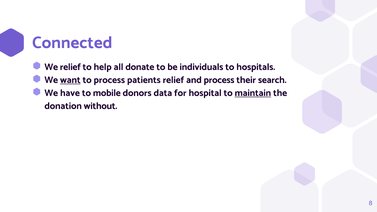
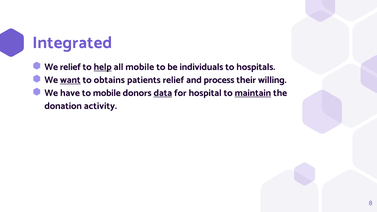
Connected: Connected -> Integrated (72, 43)
help underline: none -> present (103, 67)
all donate: donate -> mobile (140, 67)
to process: process -> obtains (109, 80)
search: search -> willing (272, 80)
data underline: none -> present (163, 93)
without: without -> activity (100, 106)
